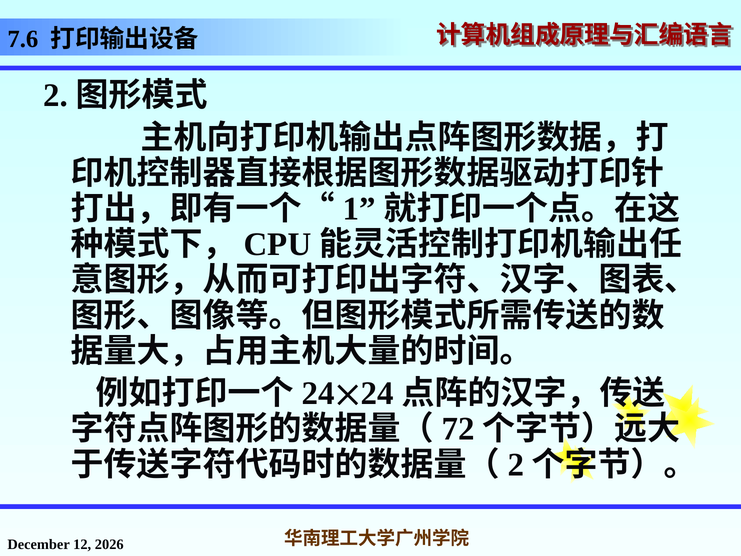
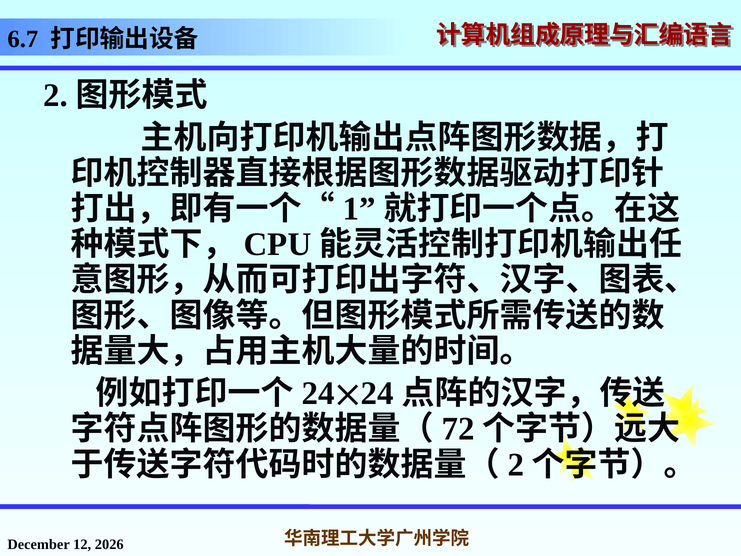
7.6: 7.6 -> 6.7 (23, 39)
